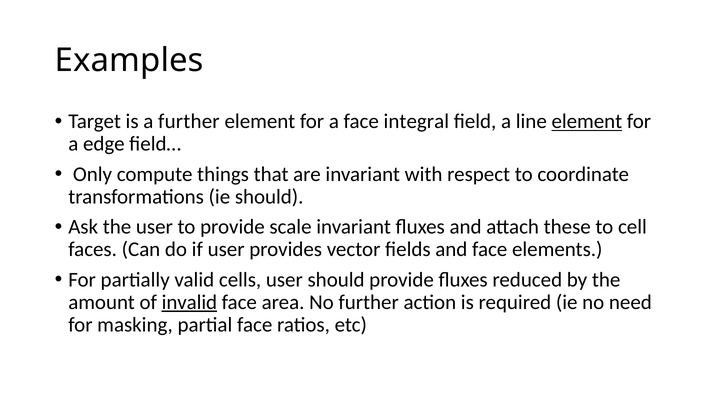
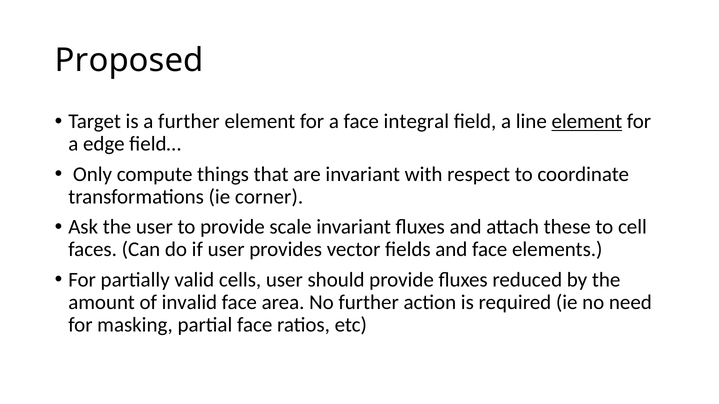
Examples: Examples -> Proposed (129, 60)
ie should: should -> corner (269, 197)
invalid underline: present -> none (189, 303)
